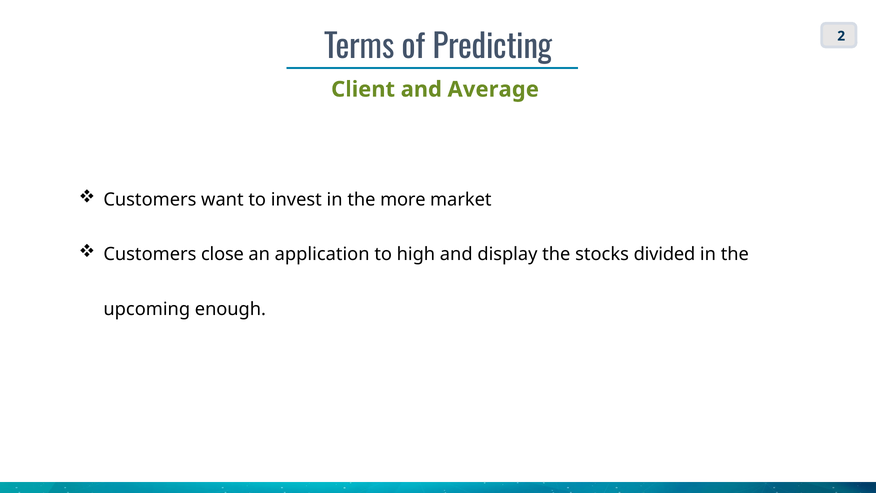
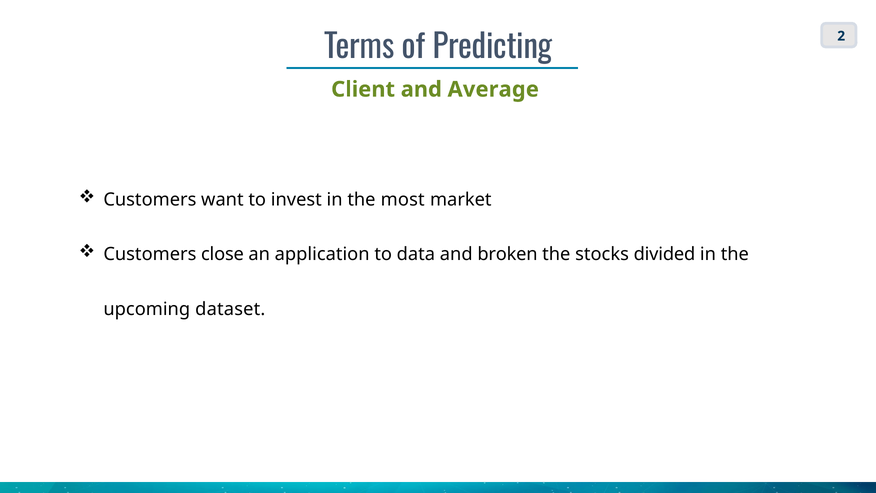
more: more -> most (403, 199)
high: high -> data (416, 254)
display: display -> broken (508, 254)
enough: enough -> dataset (230, 309)
